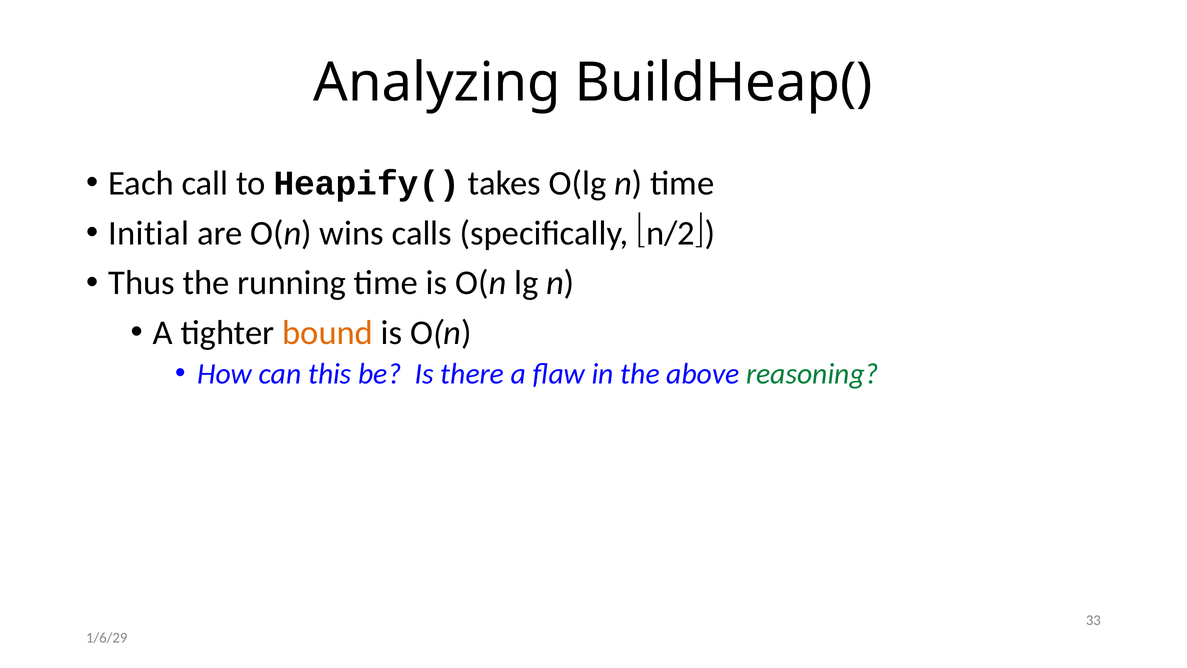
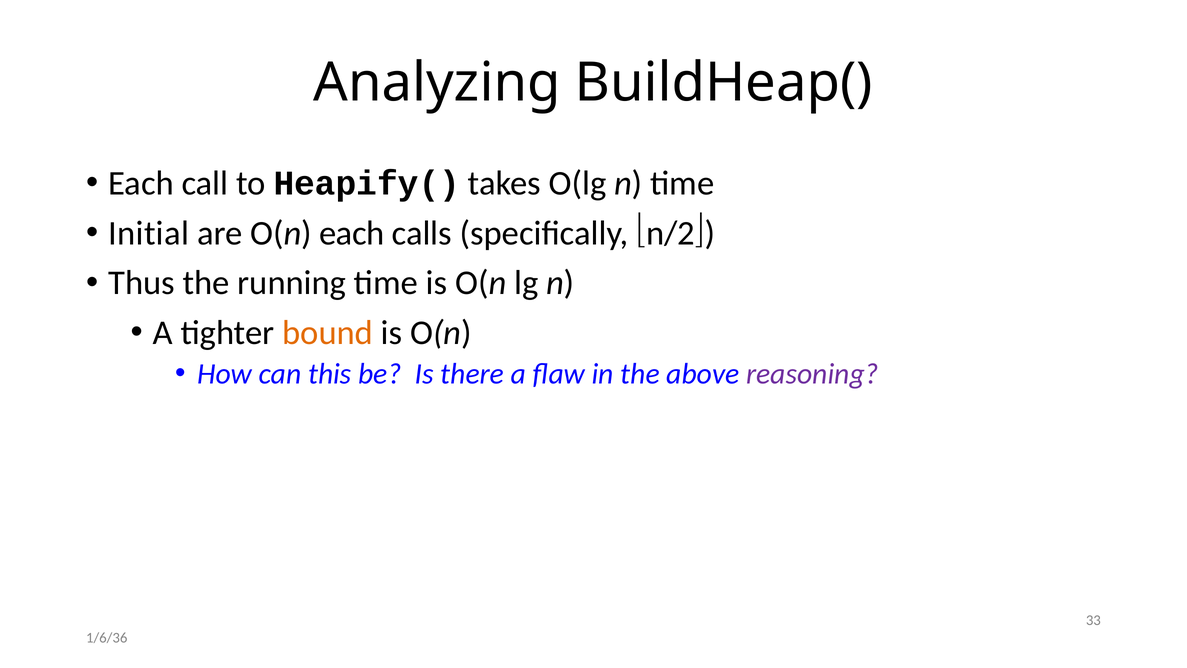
O(n wins: wins -> each (352, 233)
reasoning colour: green -> purple (812, 374)
1/6/29: 1/6/29 -> 1/6/36 (107, 638)
